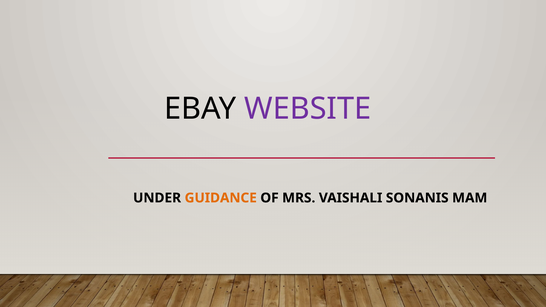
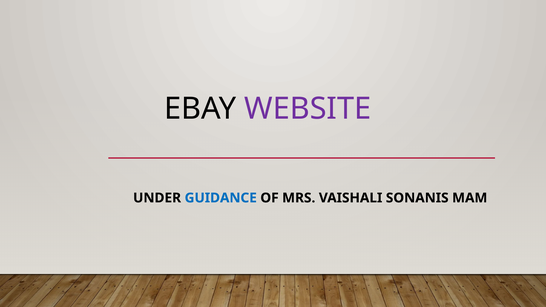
GUIDANCE colour: orange -> blue (221, 198)
